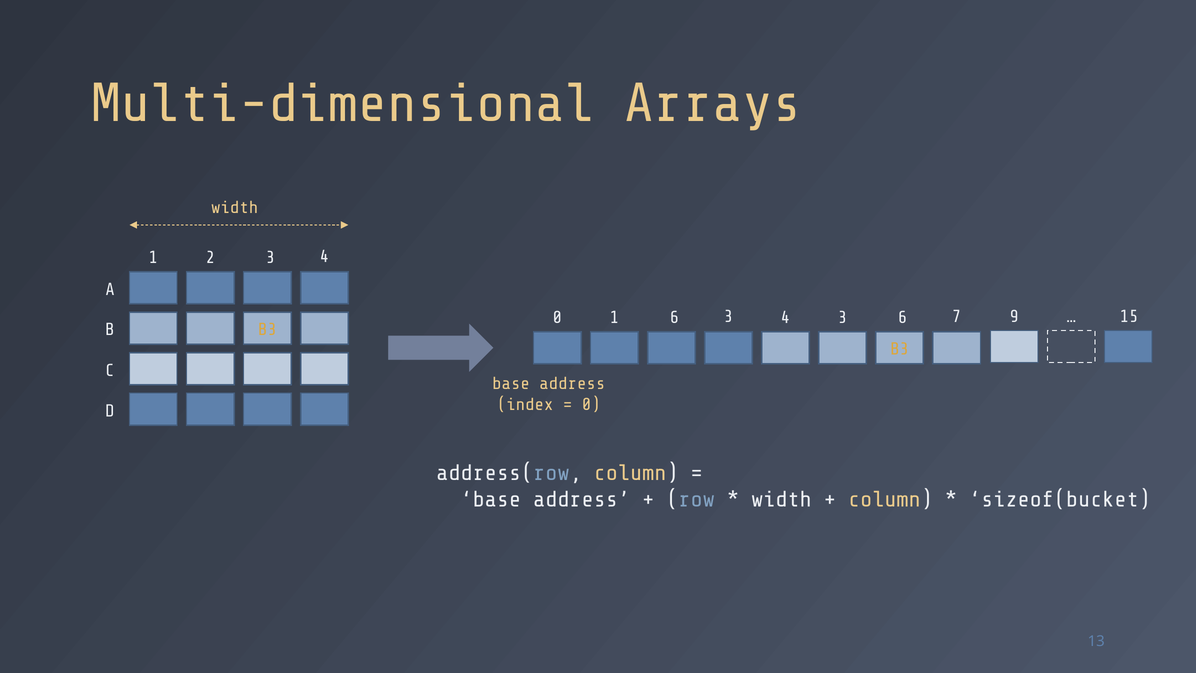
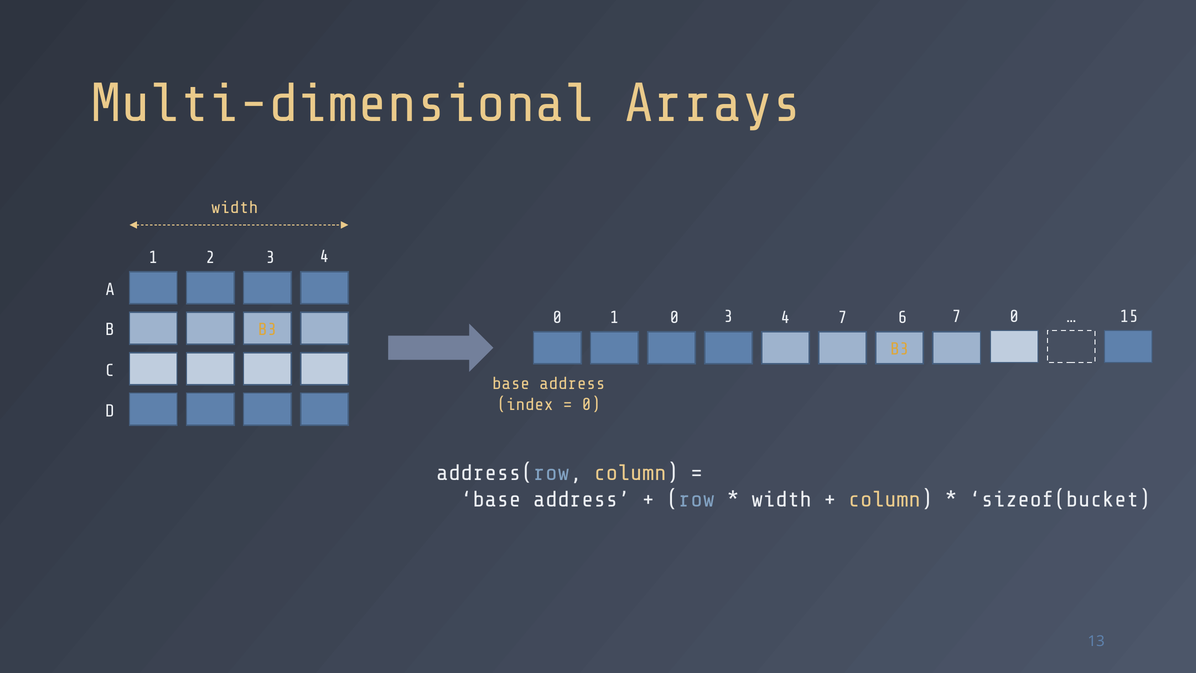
1 6: 6 -> 0 (674, 318)
4 3: 3 -> 7 (842, 318)
7 9: 9 -> 0 (1014, 316)
